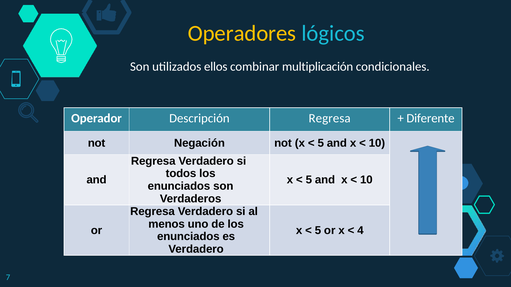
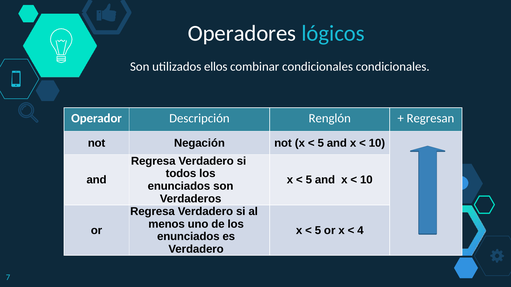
Operadores colour: yellow -> white (242, 34)
combinar multiplicación: multiplicación -> condicionales (318, 67)
Descripción Regresa: Regresa -> Renglón (330, 118)
Diferente: Diferente -> Regresan (430, 118)
